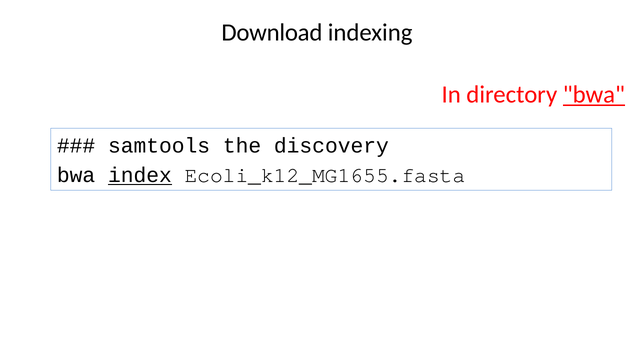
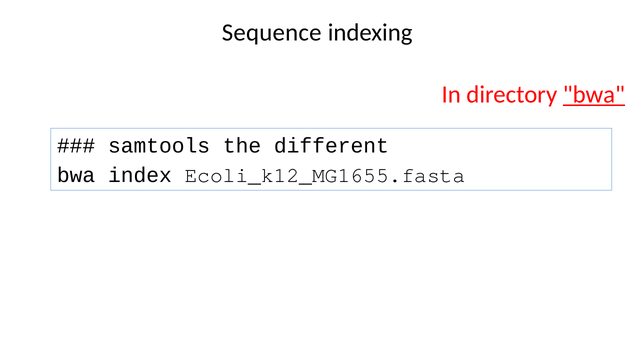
Download: Download -> Sequence (272, 33)
discovery: discovery -> different (331, 145)
index underline: present -> none (140, 175)
